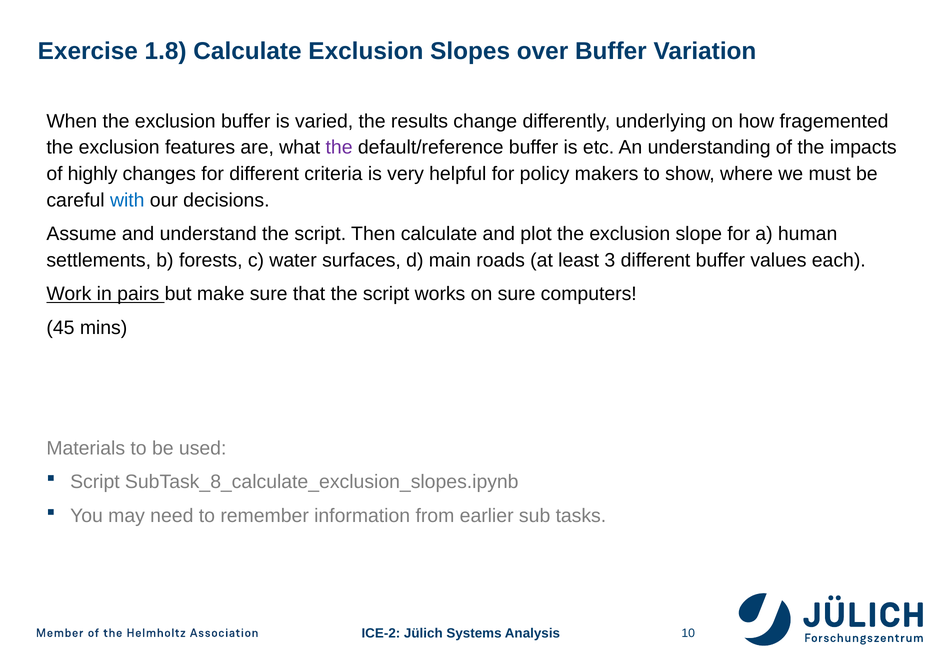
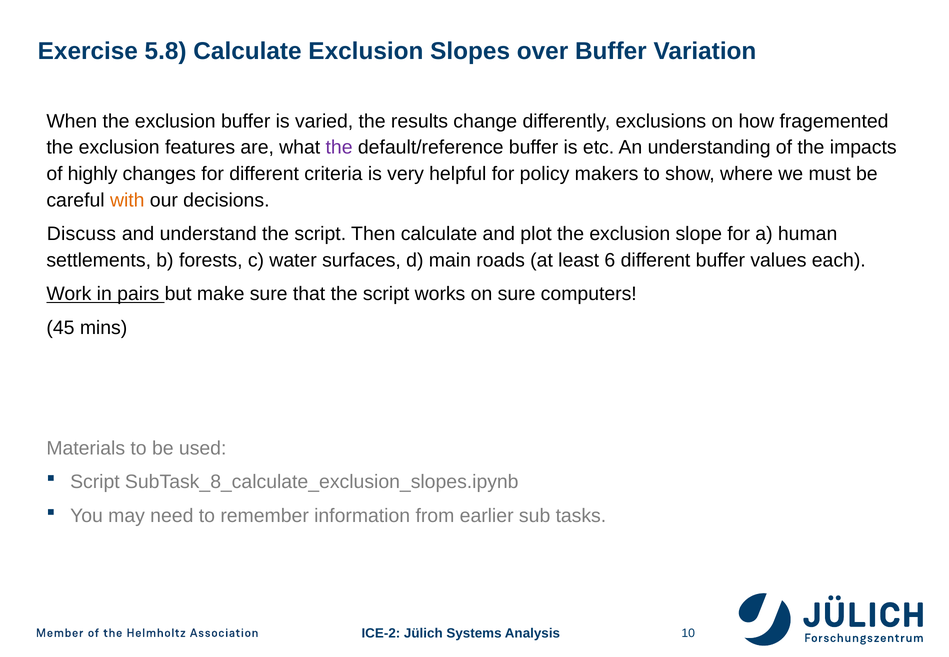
1.8: 1.8 -> 5.8 (166, 51)
underlying: underlying -> exclusions (661, 121)
with colour: blue -> orange (127, 200)
Assume: Assume -> Discuss (81, 234)
3: 3 -> 6 (610, 260)
